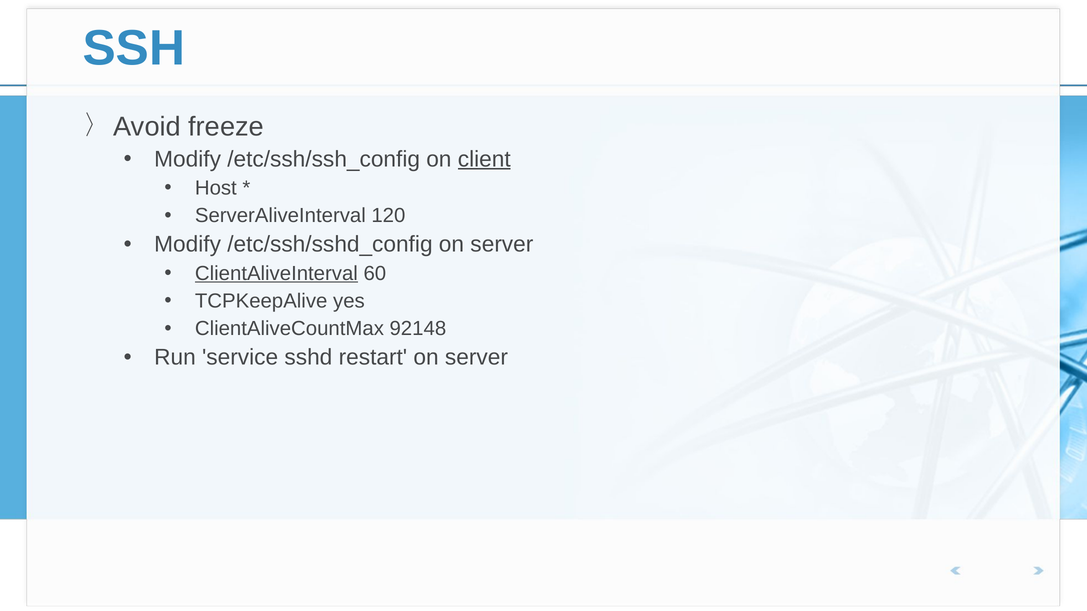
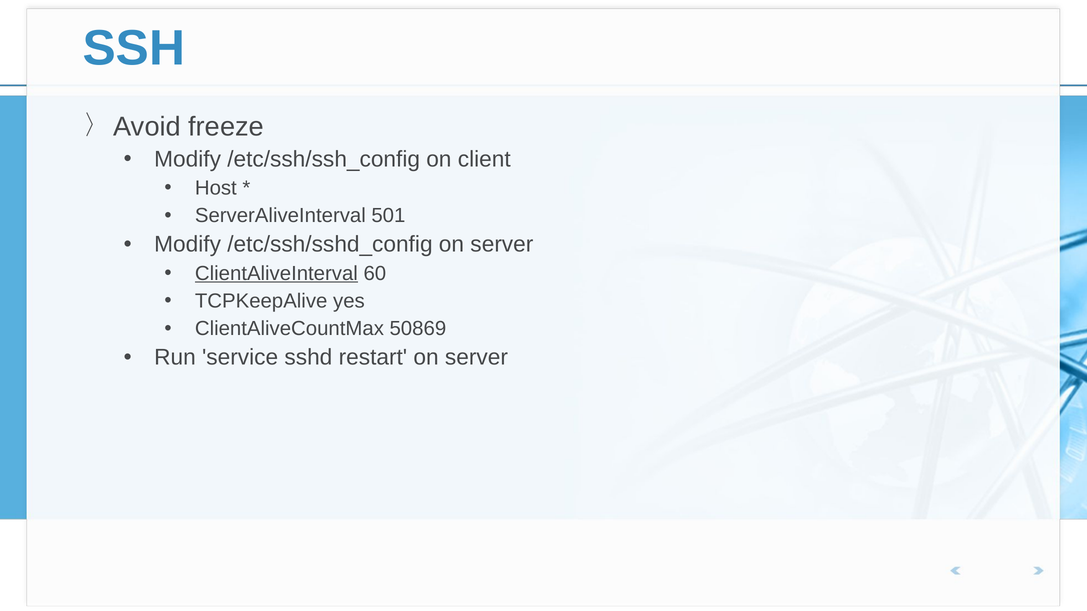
client underline: present -> none (484, 159)
120: 120 -> 501 (388, 216)
92148: 92148 -> 50869 (418, 329)
